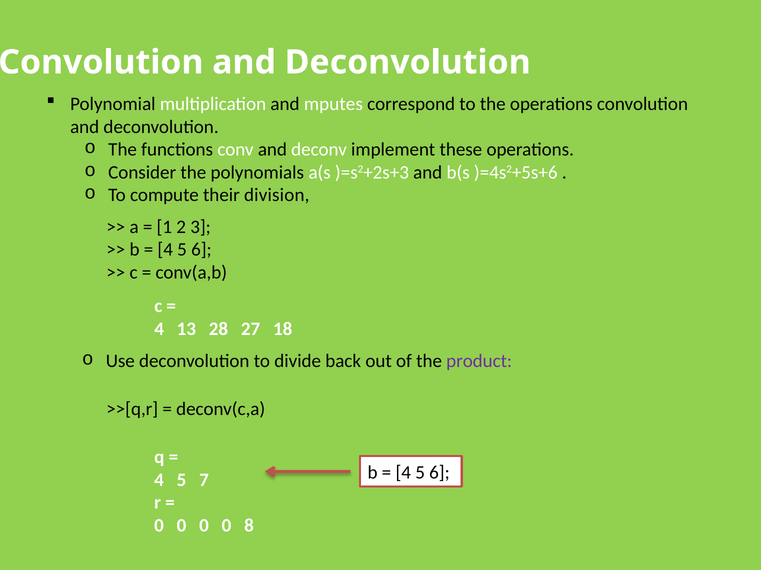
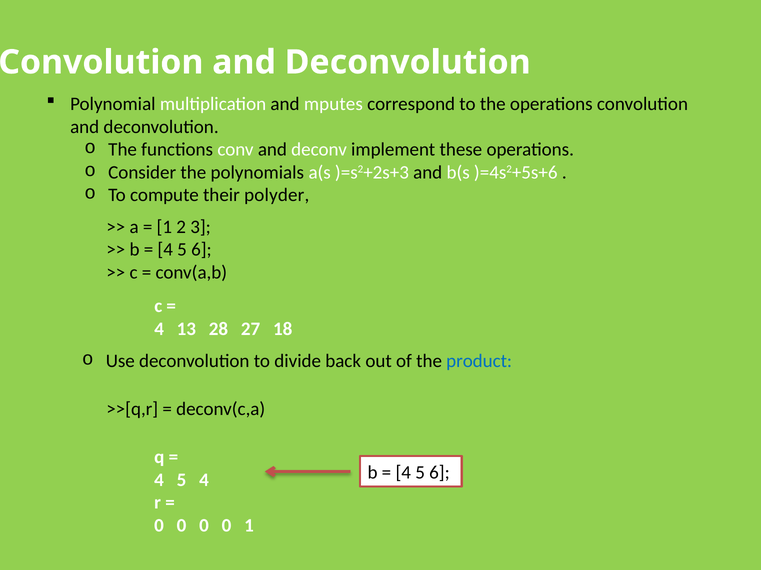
division: division -> polyder (277, 195)
product colour: purple -> blue (479, 362)
5 7: 7 -> 4 (204, 480)
0 8: 8 -> 1 (249, 526)
